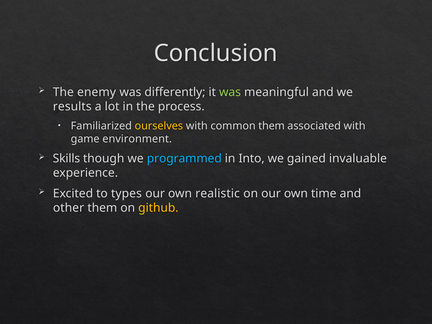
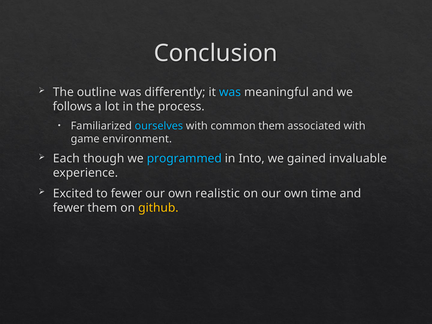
enemy: enemy -> outline (97, 92)
was colour: light green -> light blue (230, 92)
results: results -> follows (72, 106)
ourselves colour: yellow -> light blue (159, 126)
Skills: Skills -> Each (66, 159)
to types: types -> fewer (127, 193)
other: other -> fewer (69, 208)
